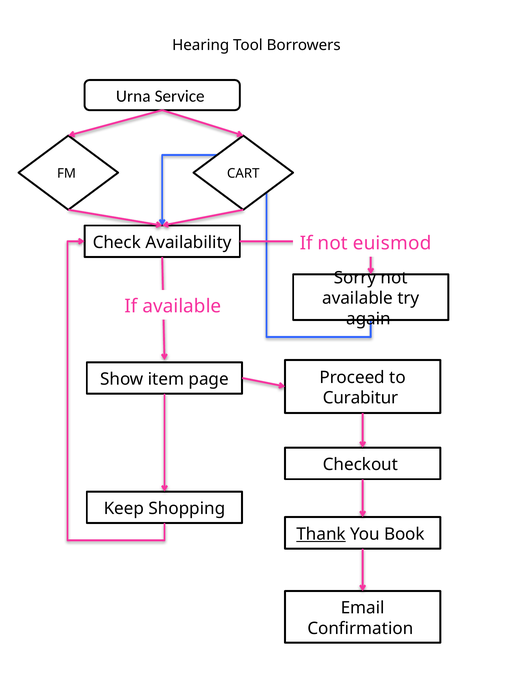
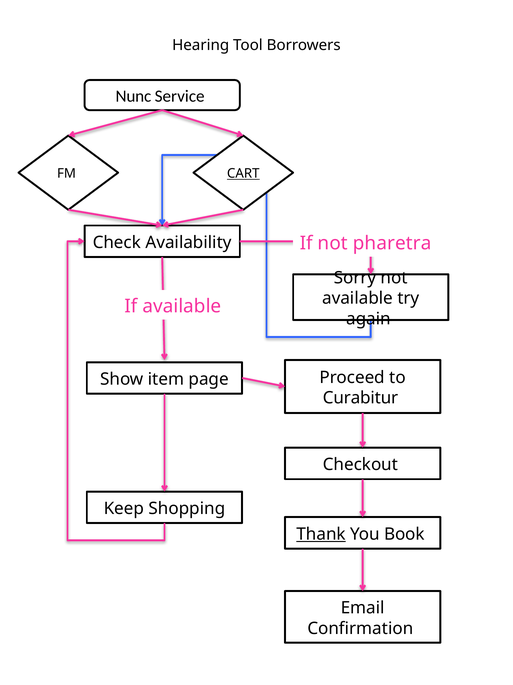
Urna: Urna -> Nunc (133, 96)
CART underline: none -> present (243, 173)
euismod: euismod -> pharetra (392, 243)
